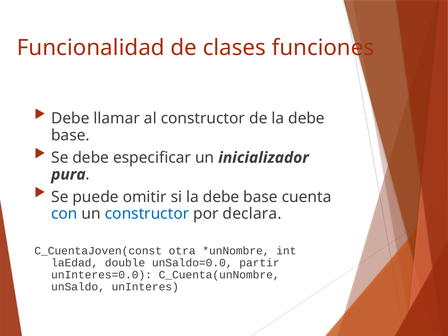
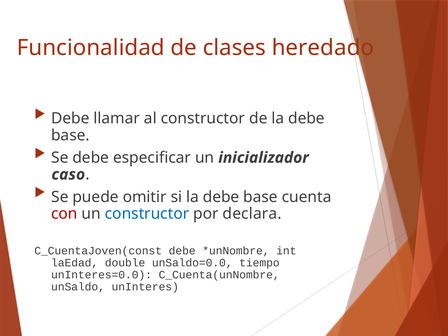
funciones: funciones -> heredado (323, 48)
pura: pura -> caso (68, 174)
con colour: blue -> red (64, 214)
C_CuentaJoven(const otra: otra -> debe (182, 251)
partir: partir -> tiempo (259, 263)
